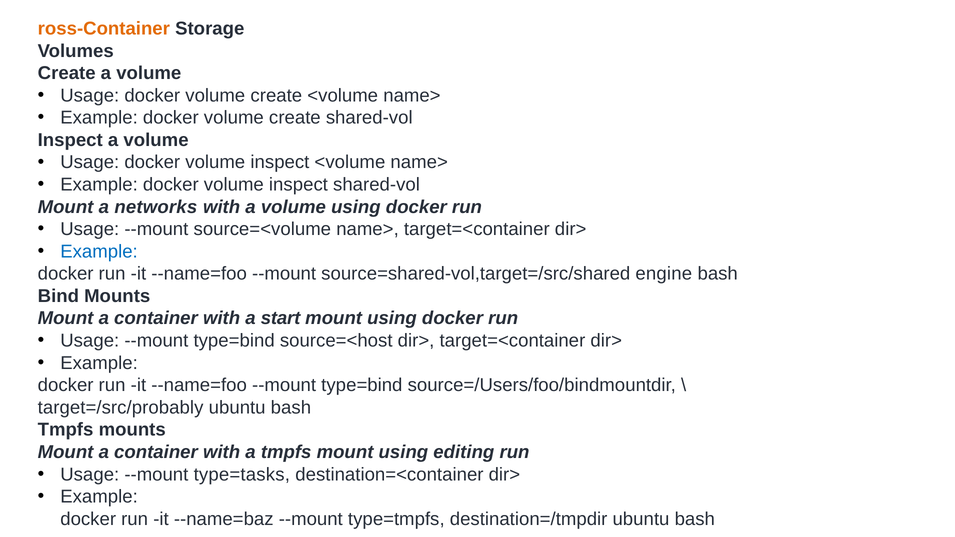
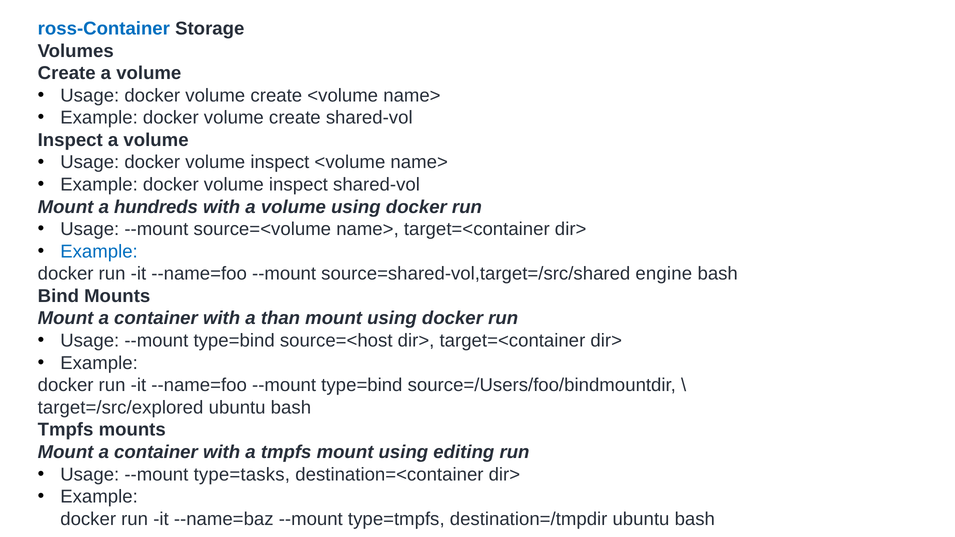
ross-Container colour: orange -> blue (104, 29)
networks: networks -> hundreds (156, 207)
start: start -> than (280, 318)
target=/src/probably: target=/src/probably -> target=/src/explored (121, 408)
